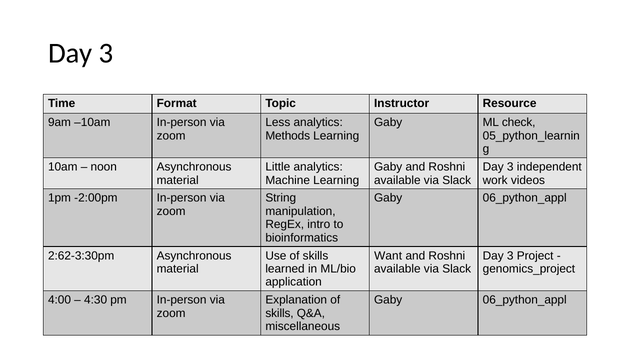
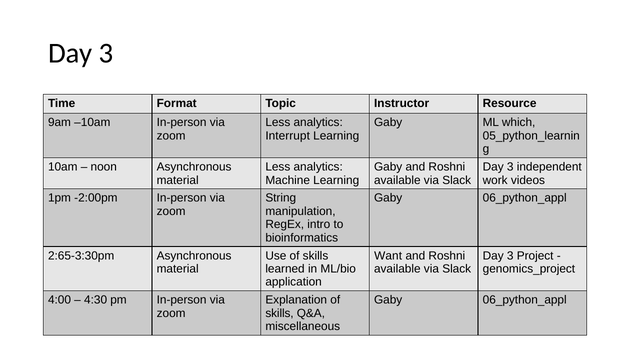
check: check -> which (519, 123)
Methods: Methods -> Interrupt (288, 136)
Little: Little -> Less (278, 167)
2:62-3:30pm: 2:62-3:30pm -> 2:65-3:30pm (81, 256)
